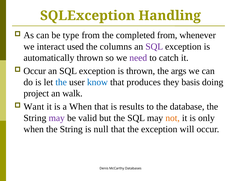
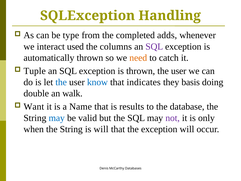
completed from: from -> adds (167, 35)
need colour: purple -> orange (138, 58)
Occur: Occur -> Tuple (35, 71)
thrown the args: args -> user (179, 71)
produces: produces -> indicates (144, 82)
project: project -> double (36, 93)
a When: When -> Name (81, 107)
may colour: purple -> blue (57, 118)
not colour: orange -> purple (173, 118)
is null: null -> will (101, 129)
